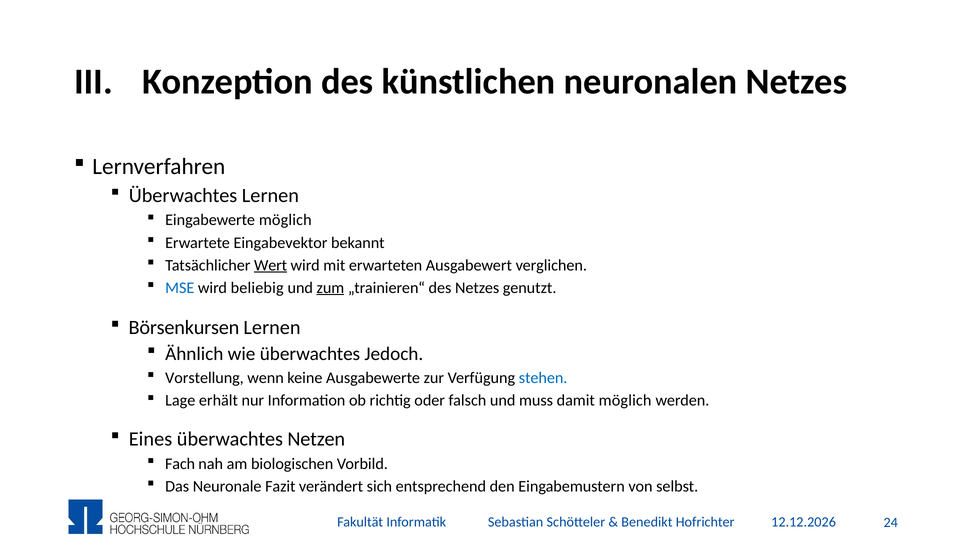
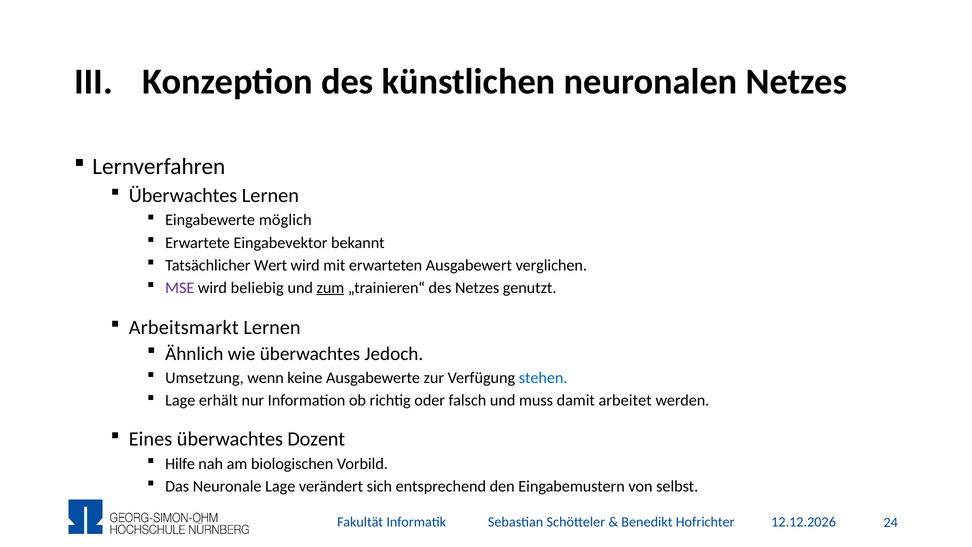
Wert underline: present -> none (271, 265)
MSE colour: blue -> purple (180, 288)
Börsenkursen: Börsenkursen -> Arbeitsmarkt (184, 327)
Vorstellung: Vorstellung -> Umsetzung (204, 378)
damit möglich: möglich -> arbeitet (625, 400)
Netzen: Netzen -> Dozent (316, 439)
Fach: Fach -> Hilfe (180, 464)
Neuronale Fazit: Fazit -> Lage (280, 486)
